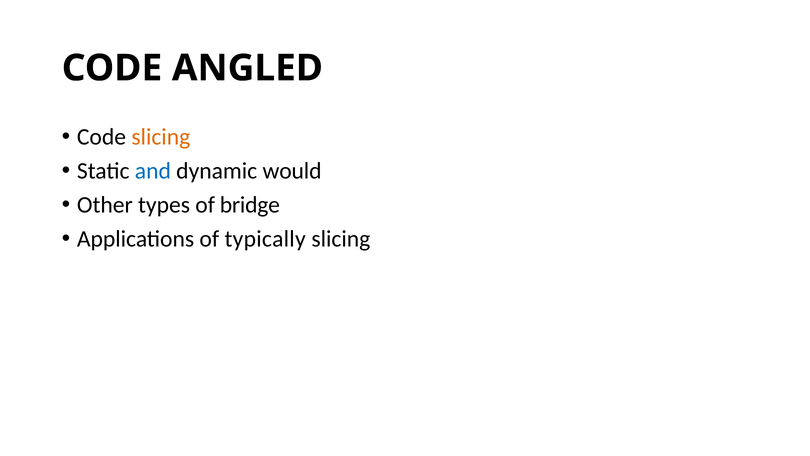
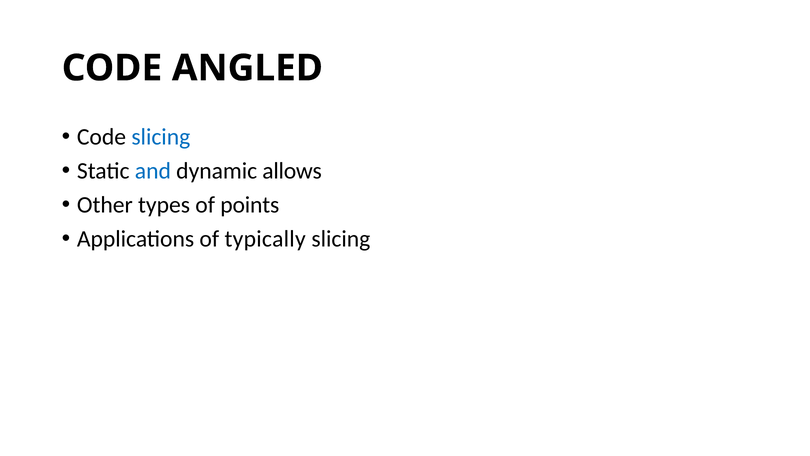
slicing colour: orange -> blue (161, 137)
would: would -> allows (292, 171)
bridge: bridge -> points (250, 205)
